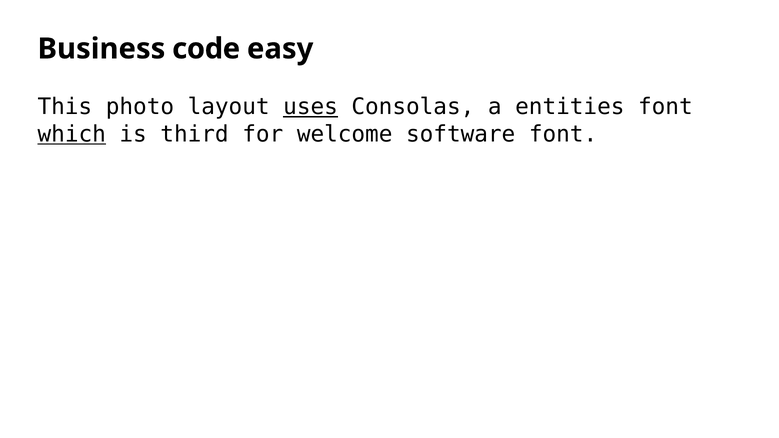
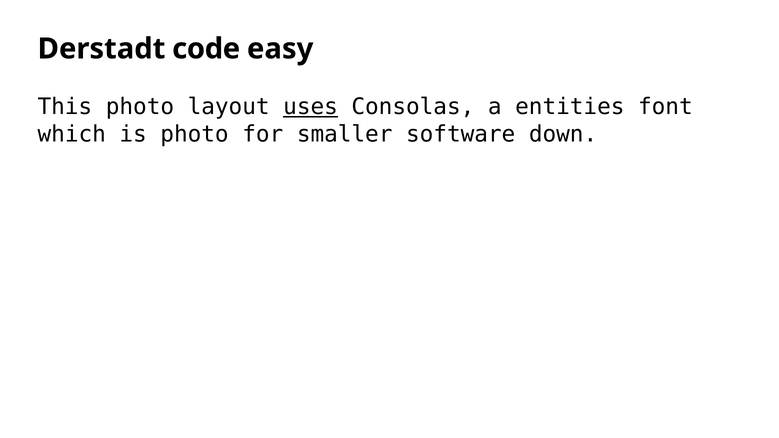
Business: Business -> Derstadt (101, 49)
which underline: present -> none (72, 134)
is third: third -> photo (195, 134)
welcome: welcome -> smaller (345, 134)
software font: font -> down (563, 134)
